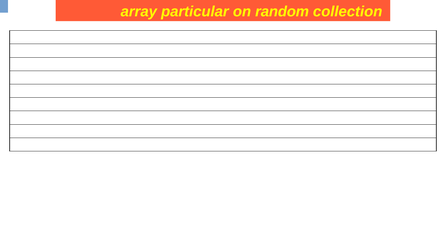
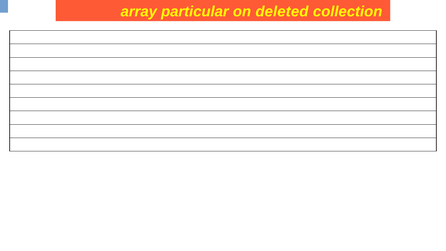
random: random -> deleted (282, 12)
